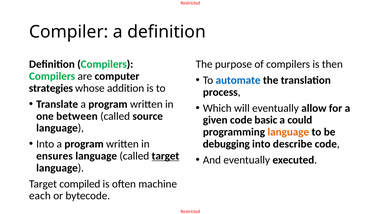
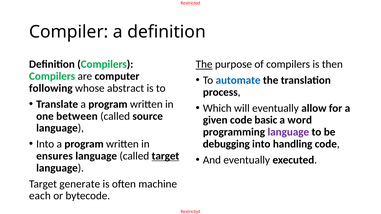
The underline: none -> present (204, 64)
strategies: strategies -> following (51, 88)
addition: addition -> abstract (126, 88)
could: could -> word (300, 120)
language colour: orange -> purple (288, 132)
describe: describe -> handling (293, 144)
compiled: compiled -> generate (80, 184)
